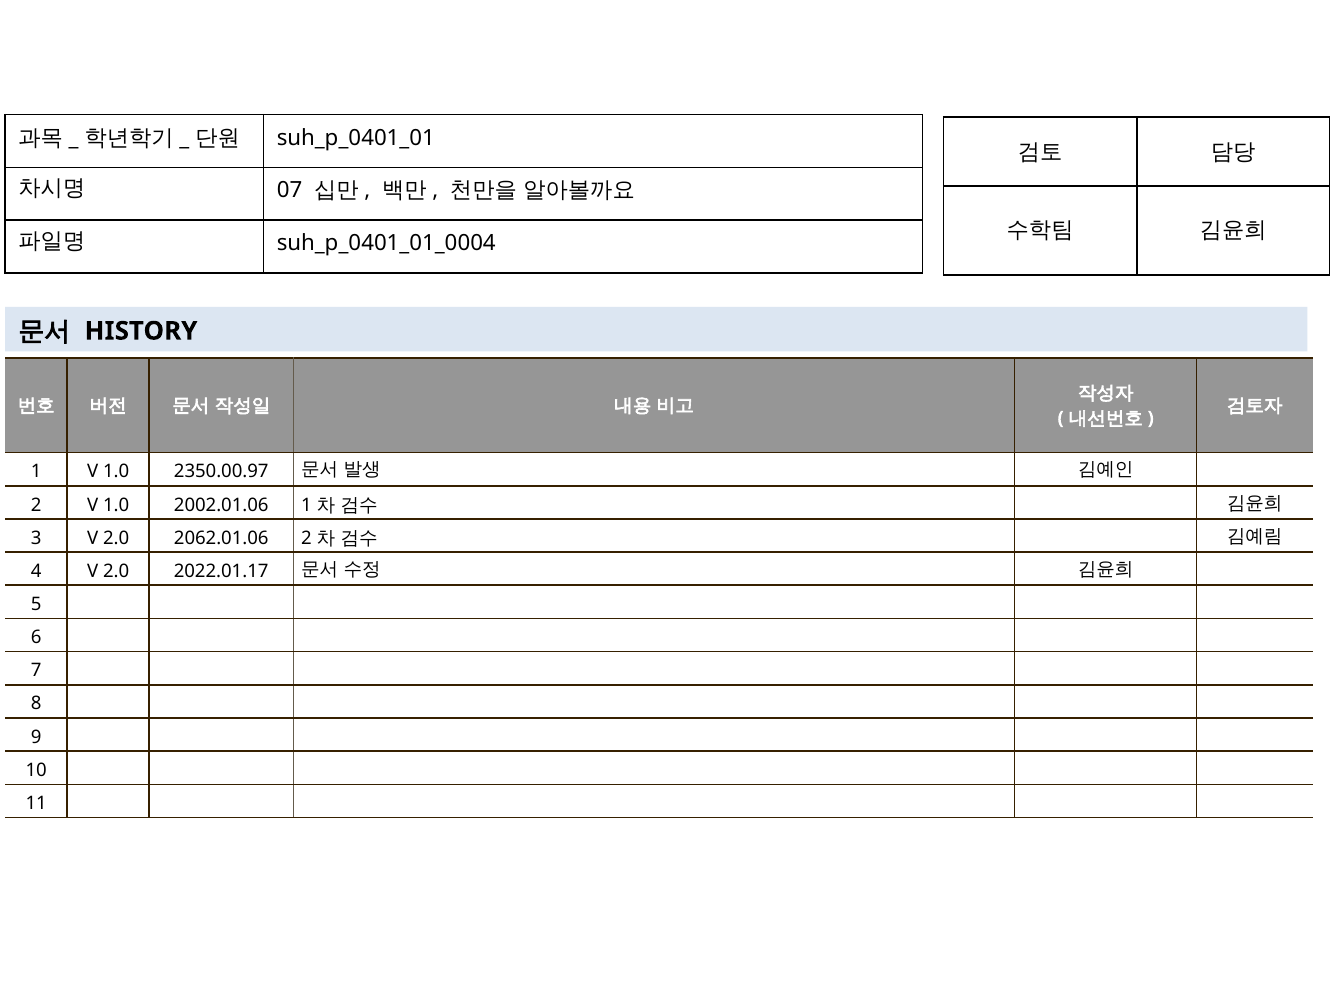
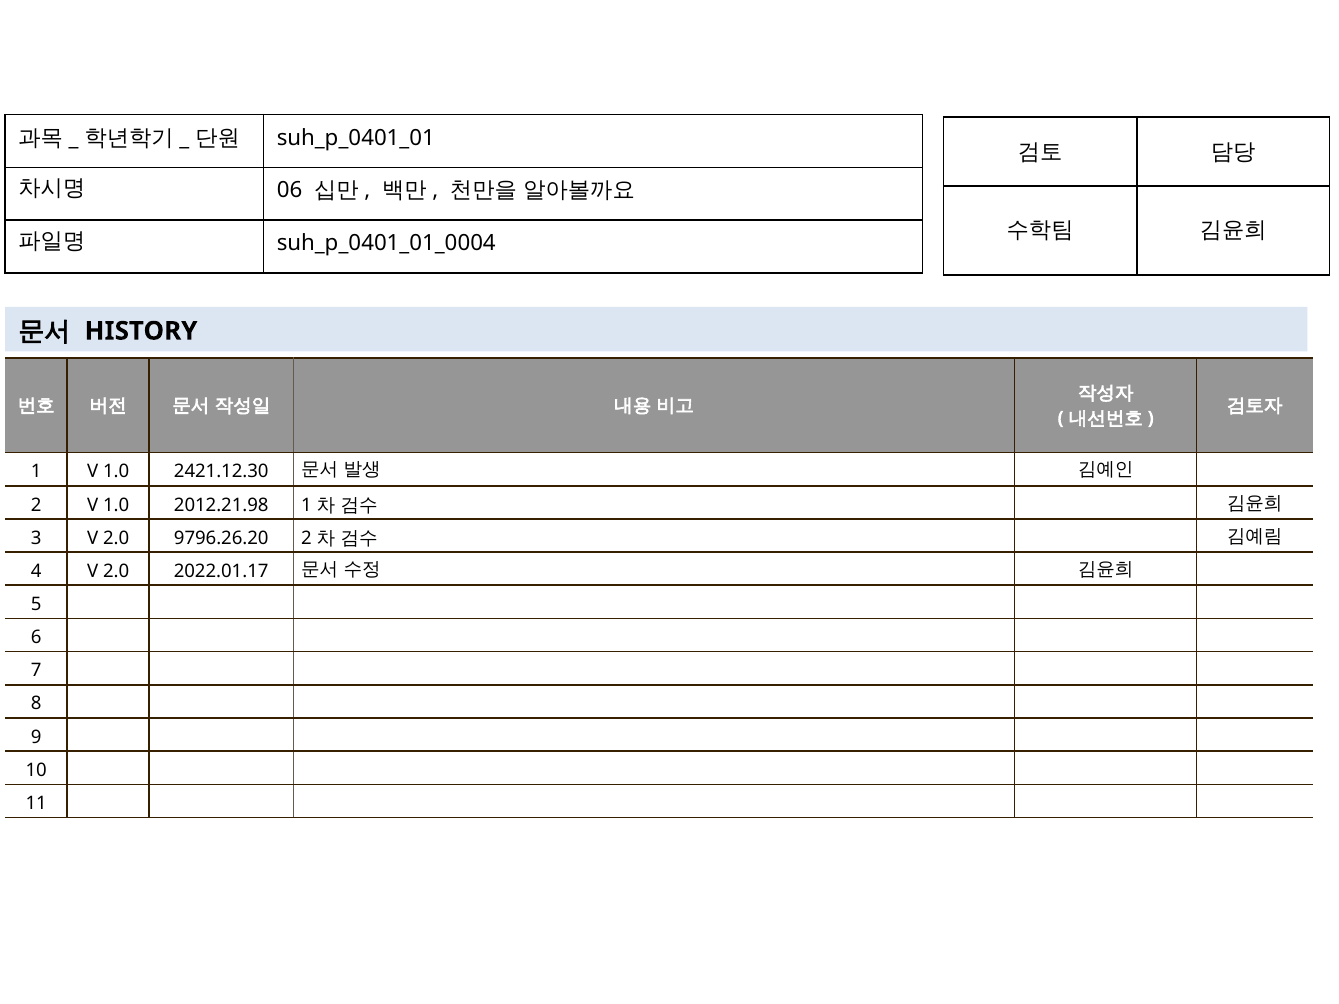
07: 07 -> 06 (290, 191)
2350.00.97: 2350.00.97 -> 2421.12.30 (221, 472)
2002.01.06: 2002.01.06 -> 2012.21.98 (221, 505)
2062.01.06: 2062.01.06 -> 9796.26.20 (221, 538)
